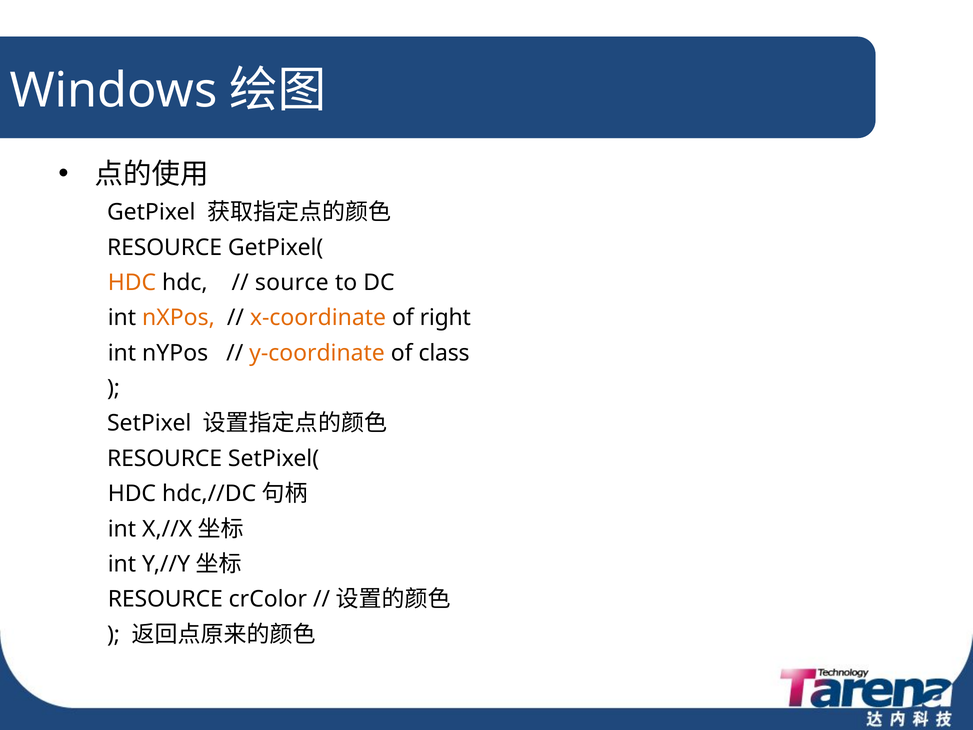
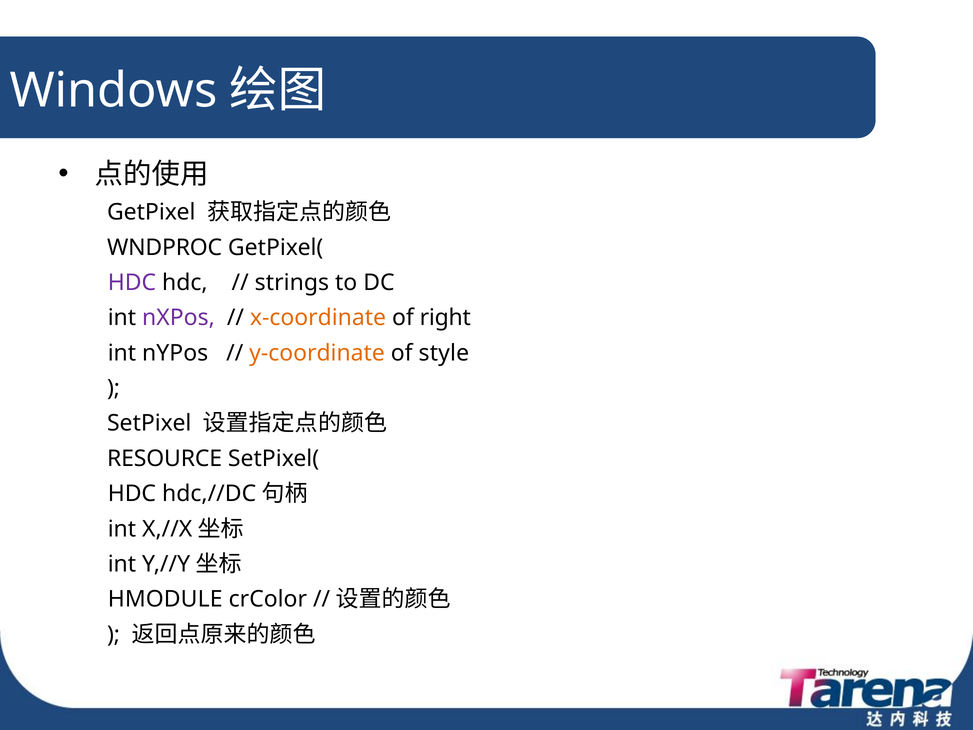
RESOURCE: RESOURCE -> WNDPROC (165, 247)
HDC colour: orange -> purple (132, 283)
source: source -> strings (292, 283)
nXPos colour: orange -> purple (178, 318)
class: class -> style (444, 353)
RESOURCE: RESOURCE -> HMODULE (165, 599)
